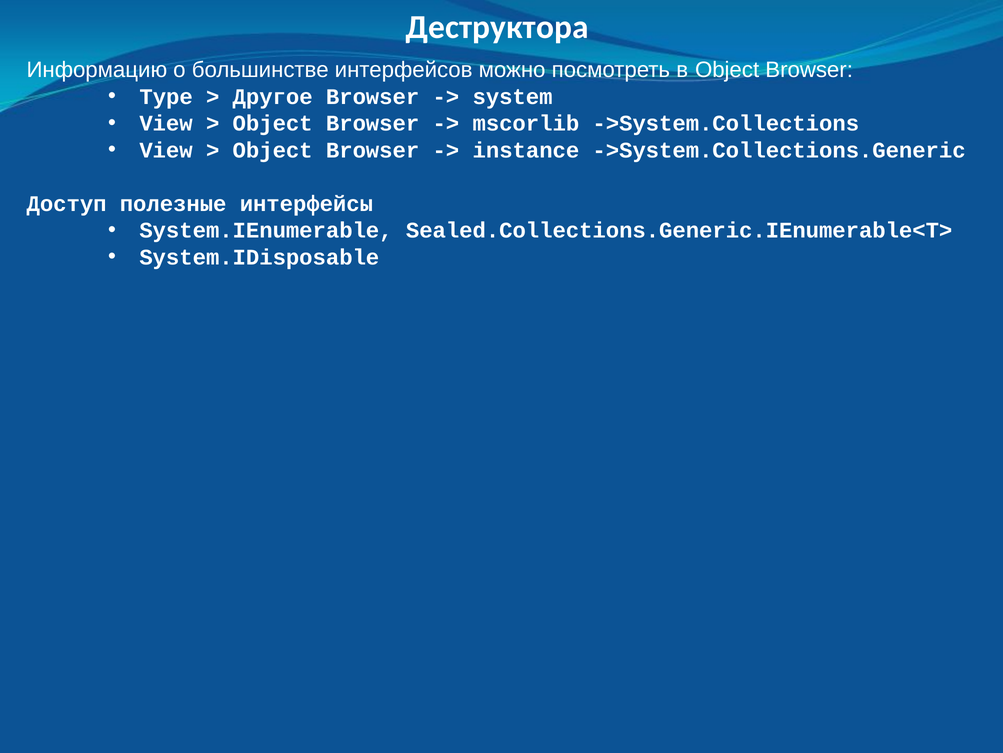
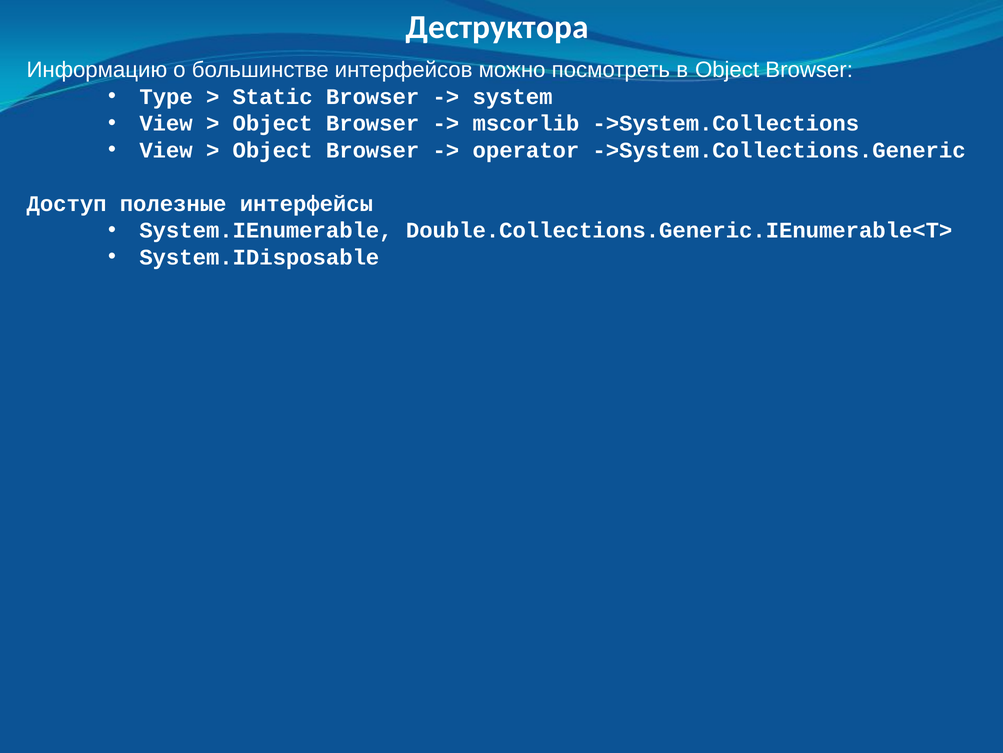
Другое: Другое -> Static (273, 97)
instance: instance -> operator (526, 150)
Sealed.Collections.Generic.IEnumerable<T>: Sealed.Collections.Generic.IEnumerable<T> -> Double.Collections.Generic.IEnumerable<T> (679, 230)
